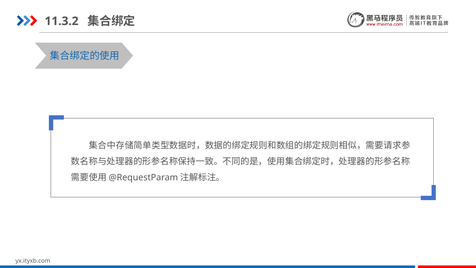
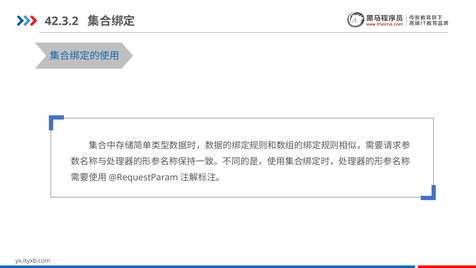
11.3.2: 11.3.2 -> 42.3.2 (62, 21)
